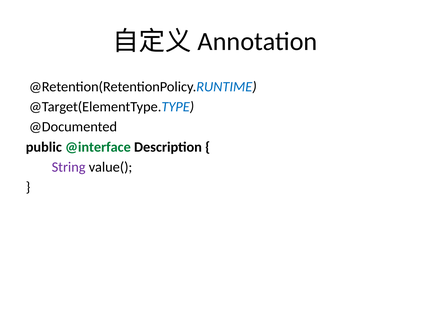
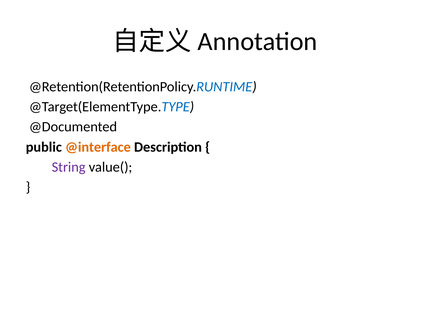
@interface colour: green -> orange (98, 147)
